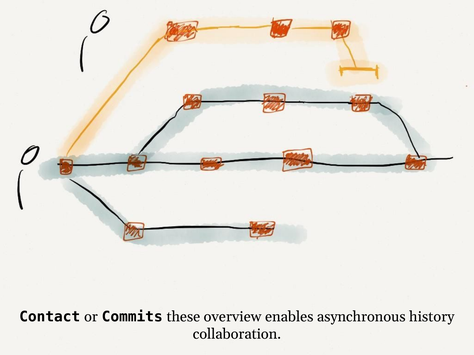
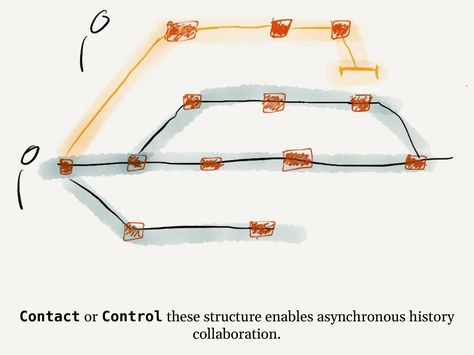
Commits: Commits -> Control (132, 317)
overview: overview -> structure (233, 317)
